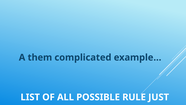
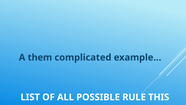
JUST: JUST -> THIS (159, 97)
